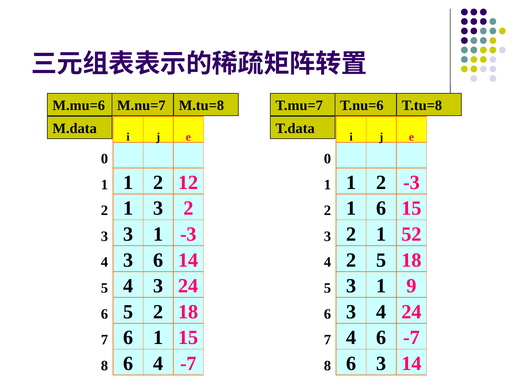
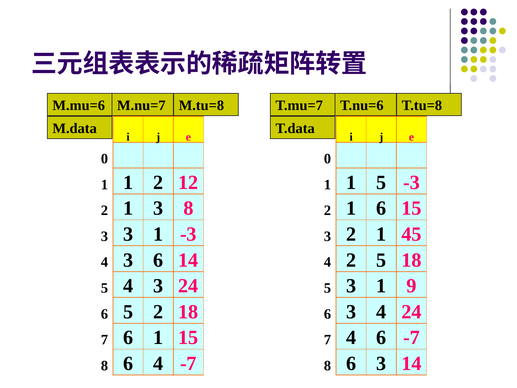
2: 2 -> 5 (381, 182)
3 2: 2 -> 8 (188, 208)
52: 52 -> 45 (411, 234)
